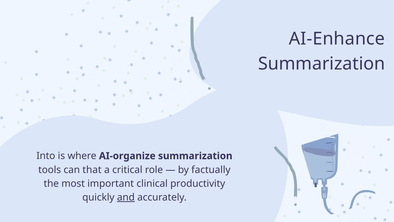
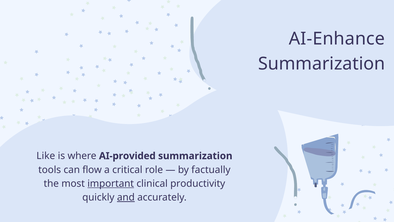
Into: Into -> Like (46, 156)
AI-organize: AI-organize -> AI-provided (127, 156)
that: that -> flow (92, 169)
important underline: none -> present (111, 183)
